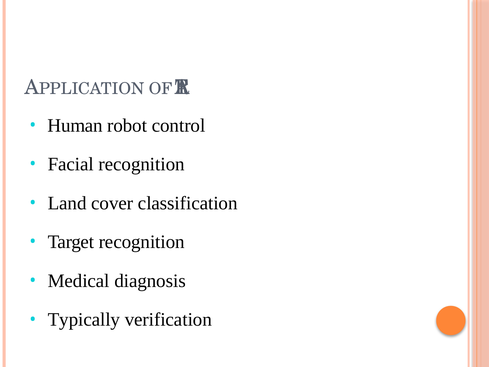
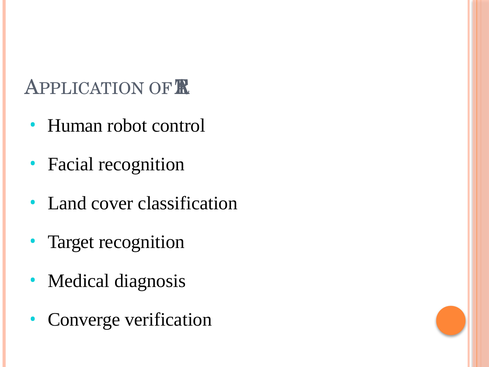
Typically: Typically -> Converge (84, 319)
